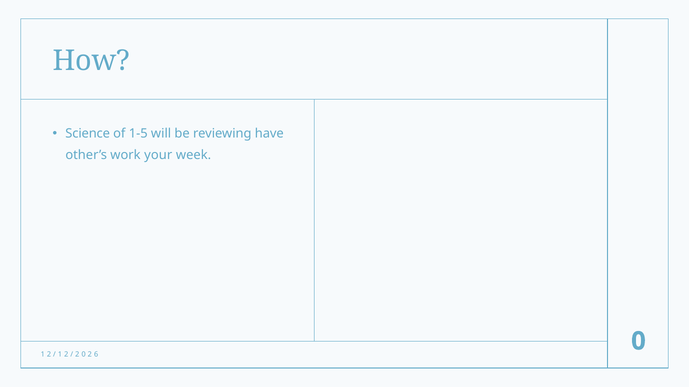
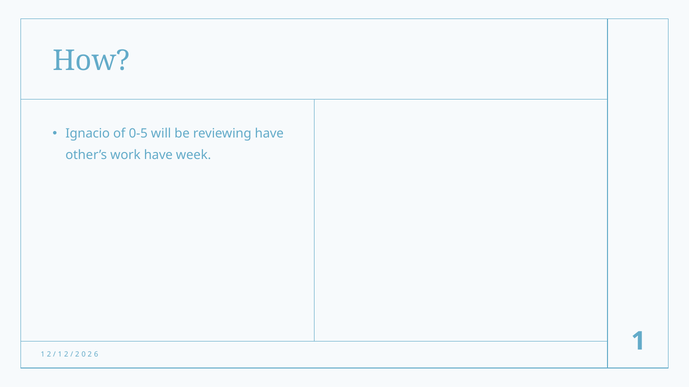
Science: Science -> Ignacio (88, 134)
1-5: 1-5 -> 0-5 (138, 134)
work your: your -> have (158, 155)
0: 0 -> 1 (638, 342)
